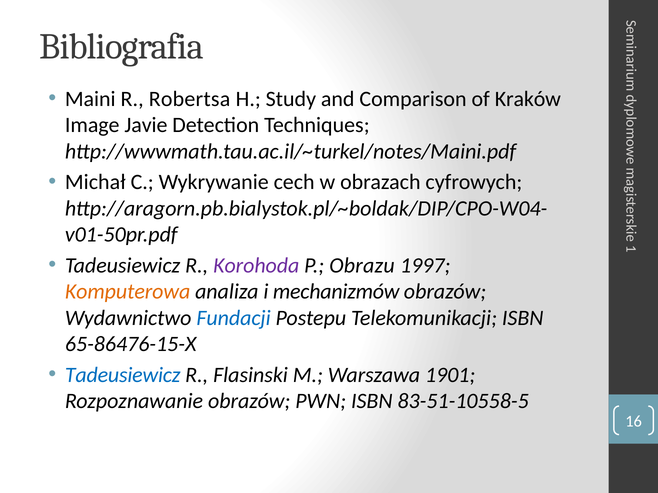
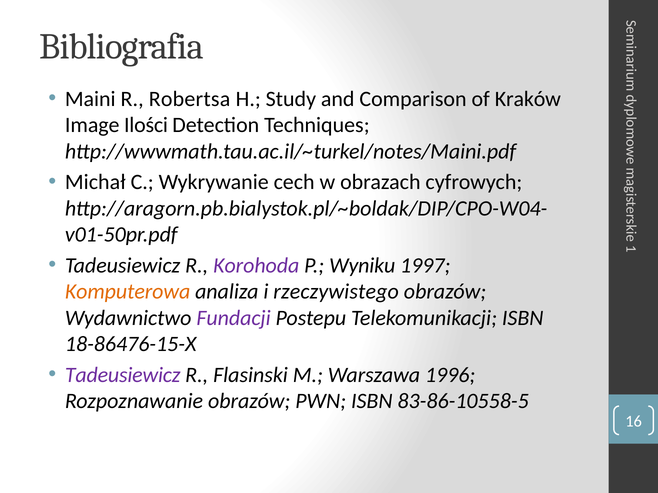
Javie: Javie -> Ilości (146, 125)
Obrazu: Obrazu -> Wyniku (362, 266)
mechanizmów: mechanizmów -> rzeczywistego (336, 292)
Fundacji colour: blue -> purple (234, 318)
65-86476-15-X: 65-86476-15-X -> 18-86476-15-X (131, 345)
Tadeusiewicz colour: blue -> purple (123, 375)
1901: 1901 -> 1996 (450, 375)
83-51-10558-5: 83-51-10558-5 -> 83-86-10558-5 (463, 402)
